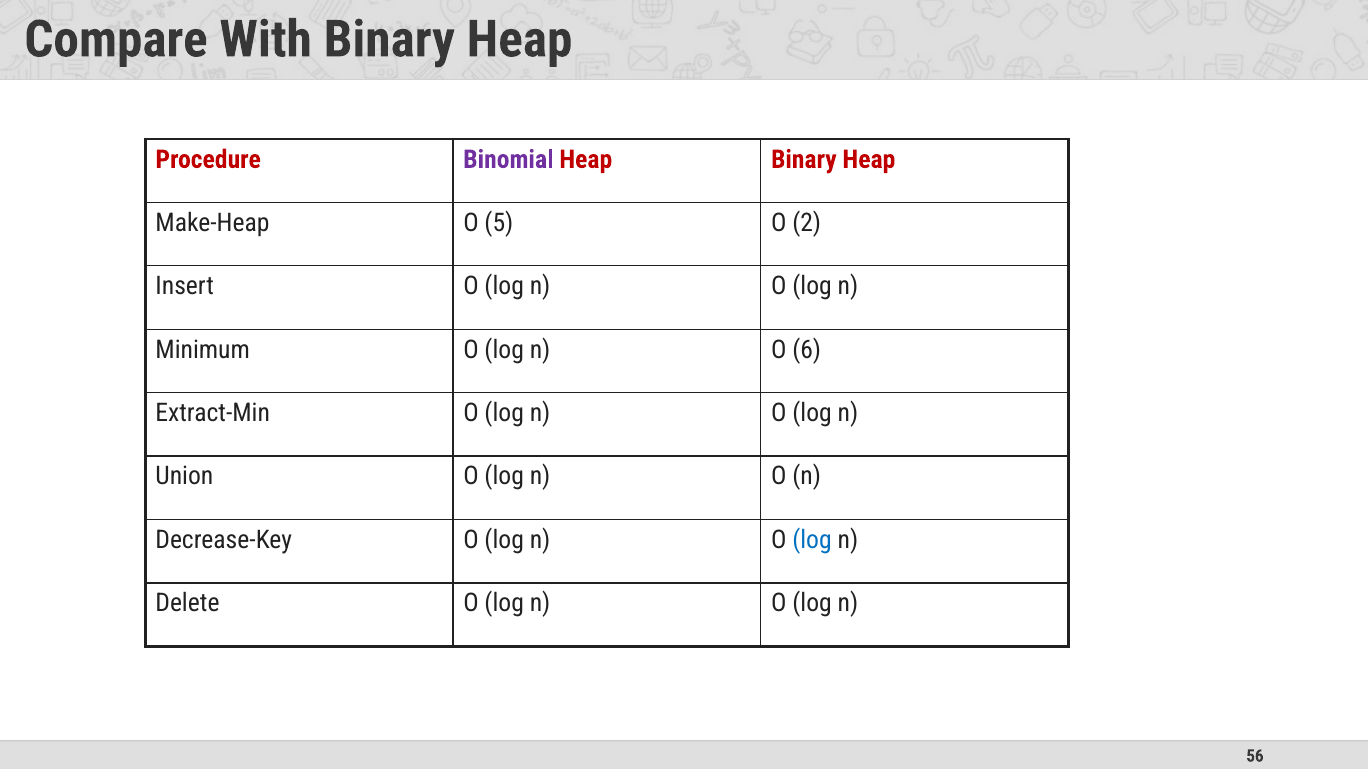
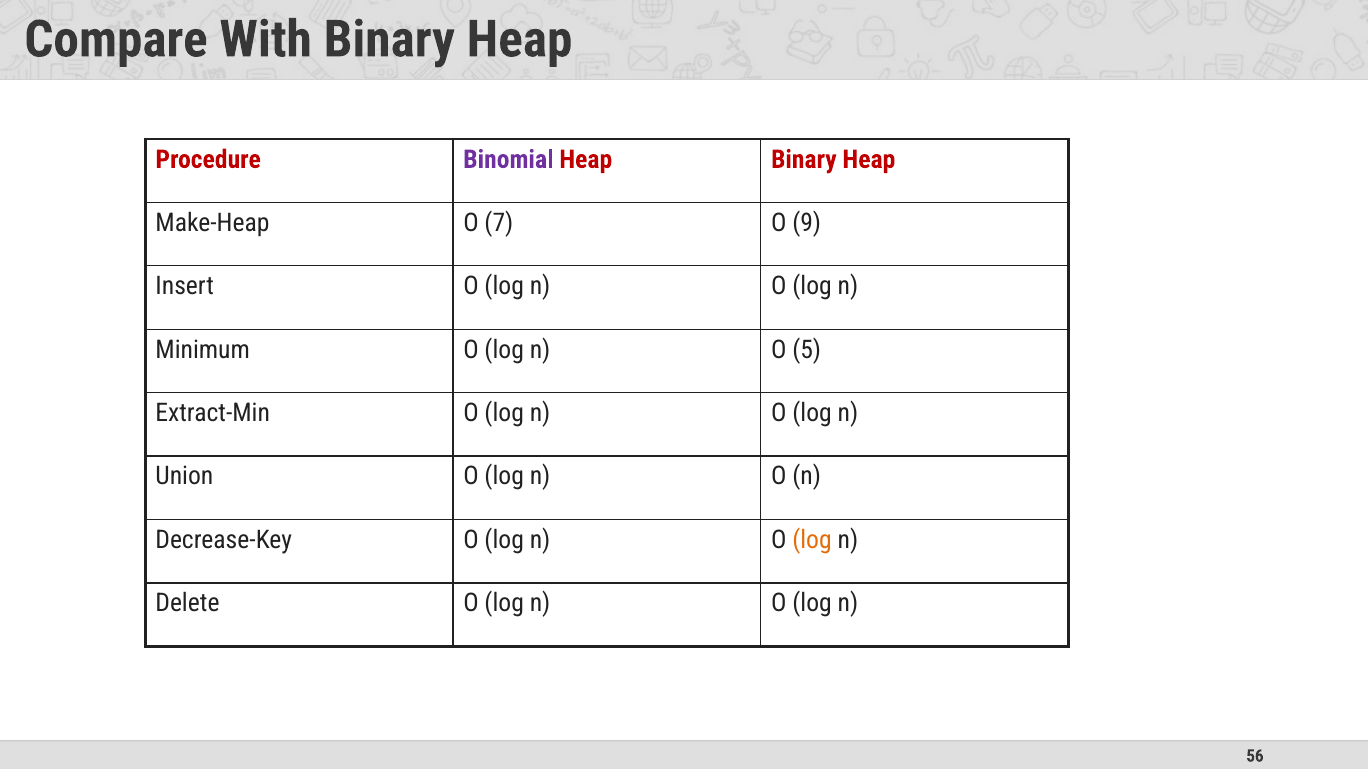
5: 5 -> 7 (499, 223)
2: 2 -> 9 (807, 223)
6: 6 -> 5 (807, 350)
log colour: blue -> orange (812, 540)
